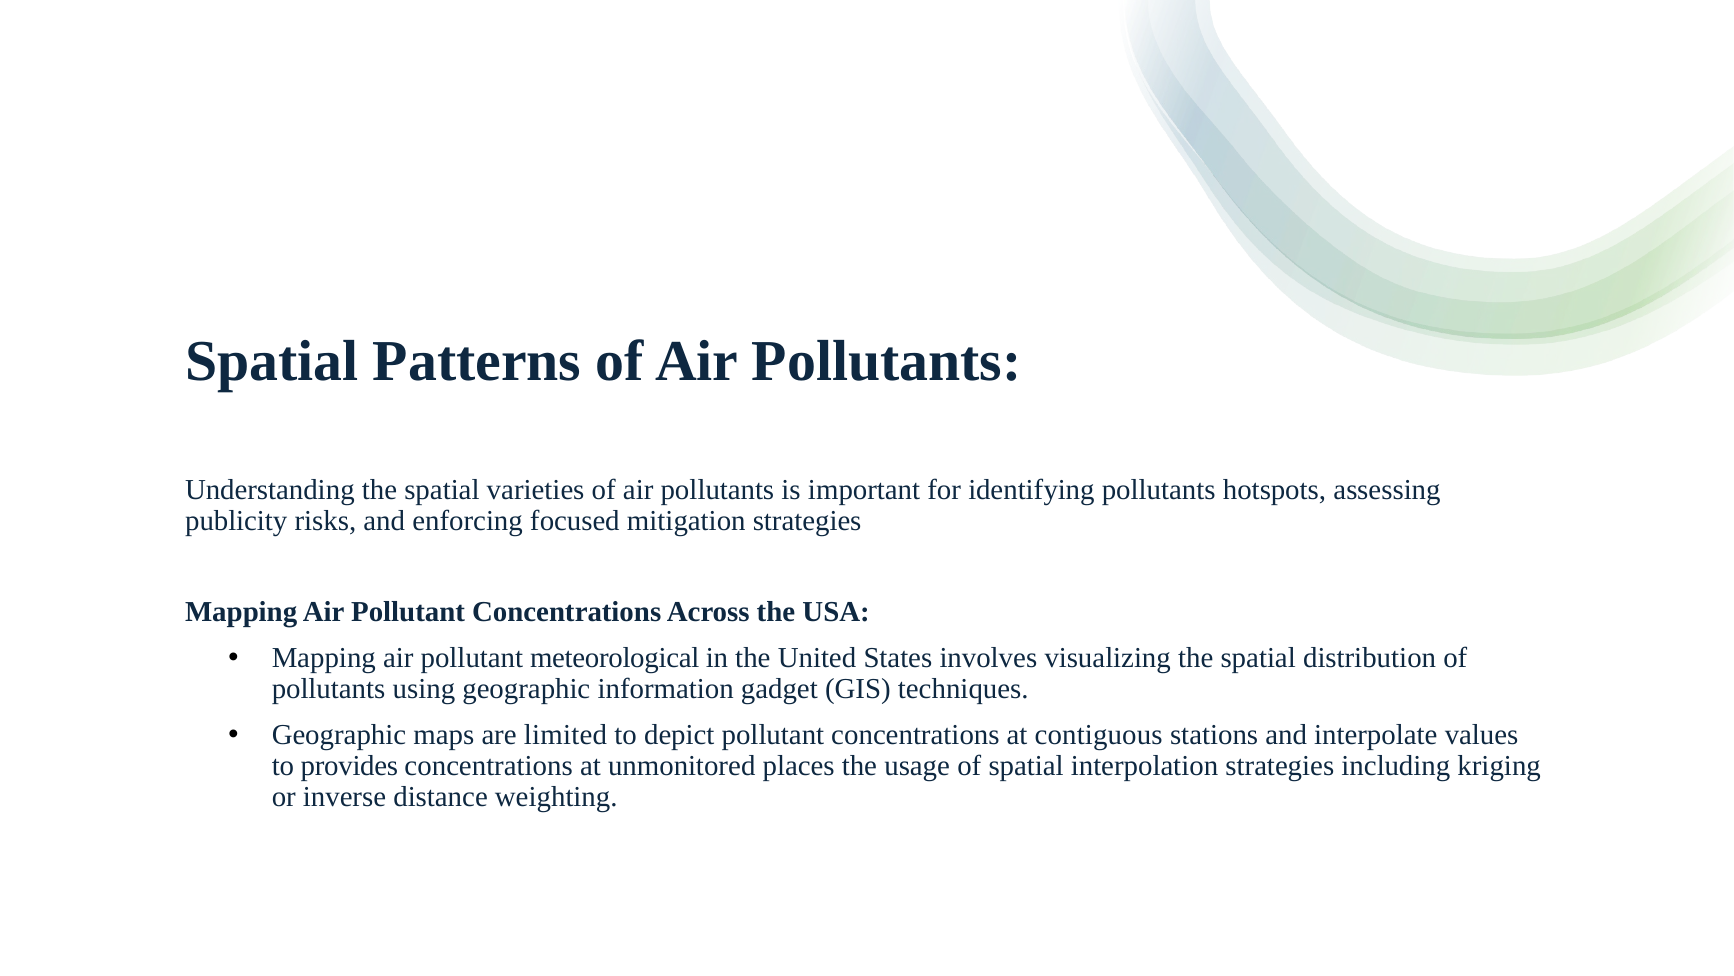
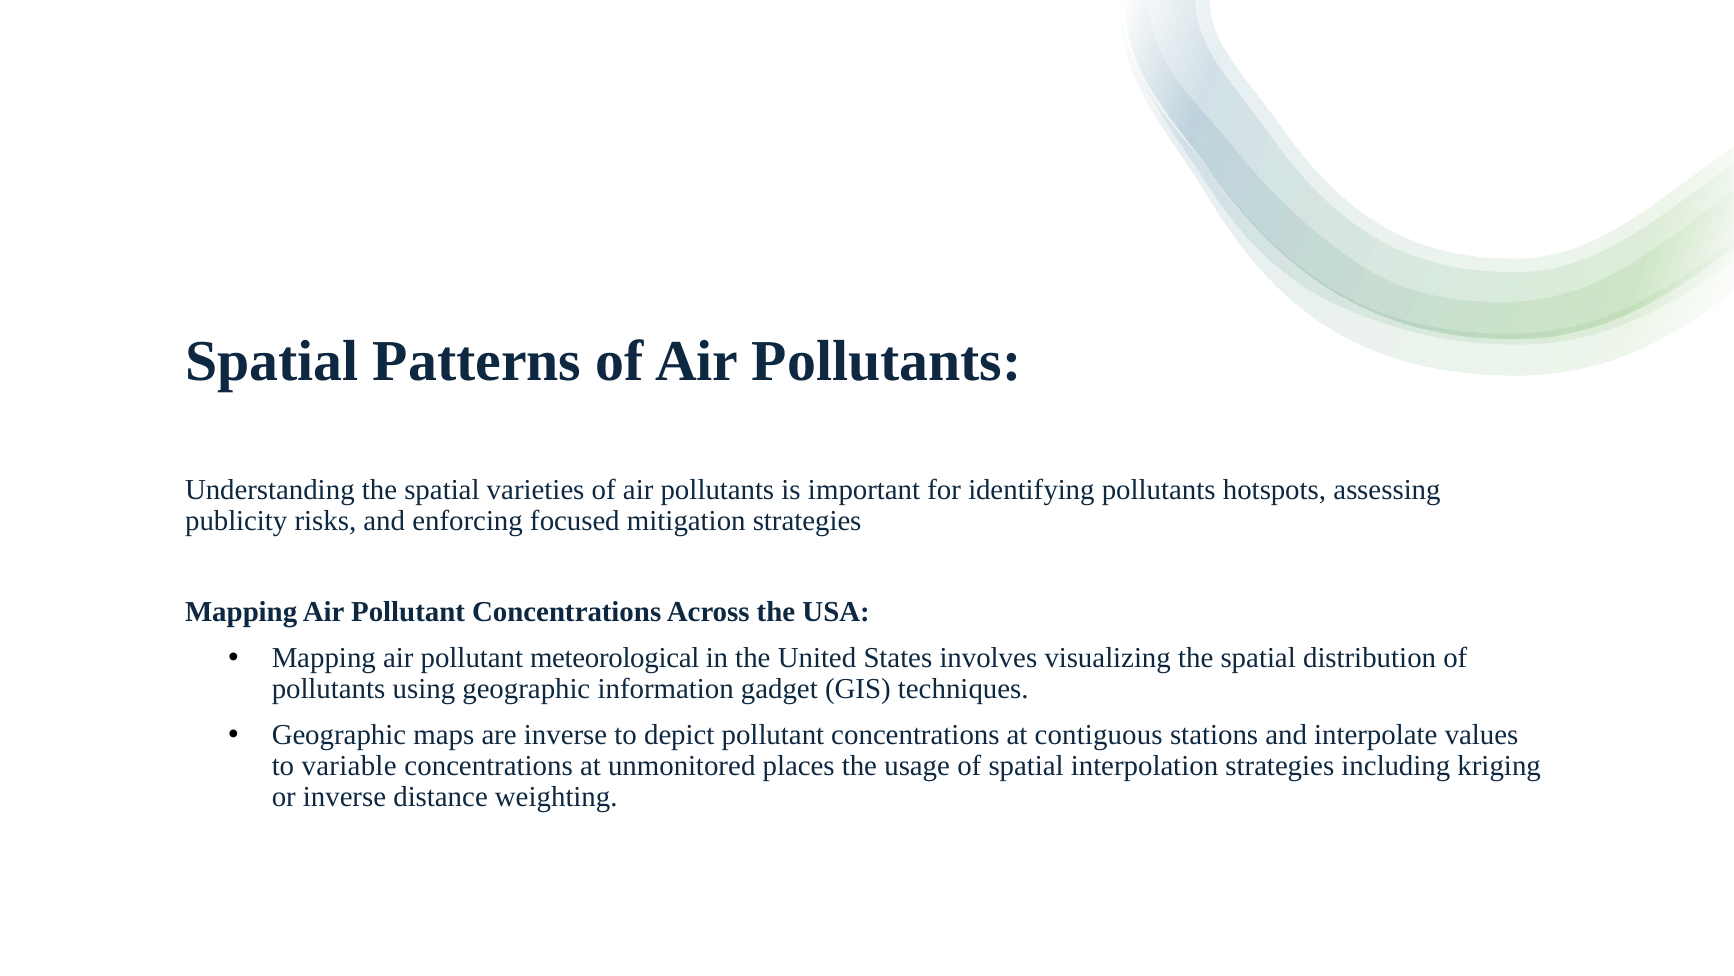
are limited: limited -> inverse (566, 734)
provides: provides -> variable (349, 766)
